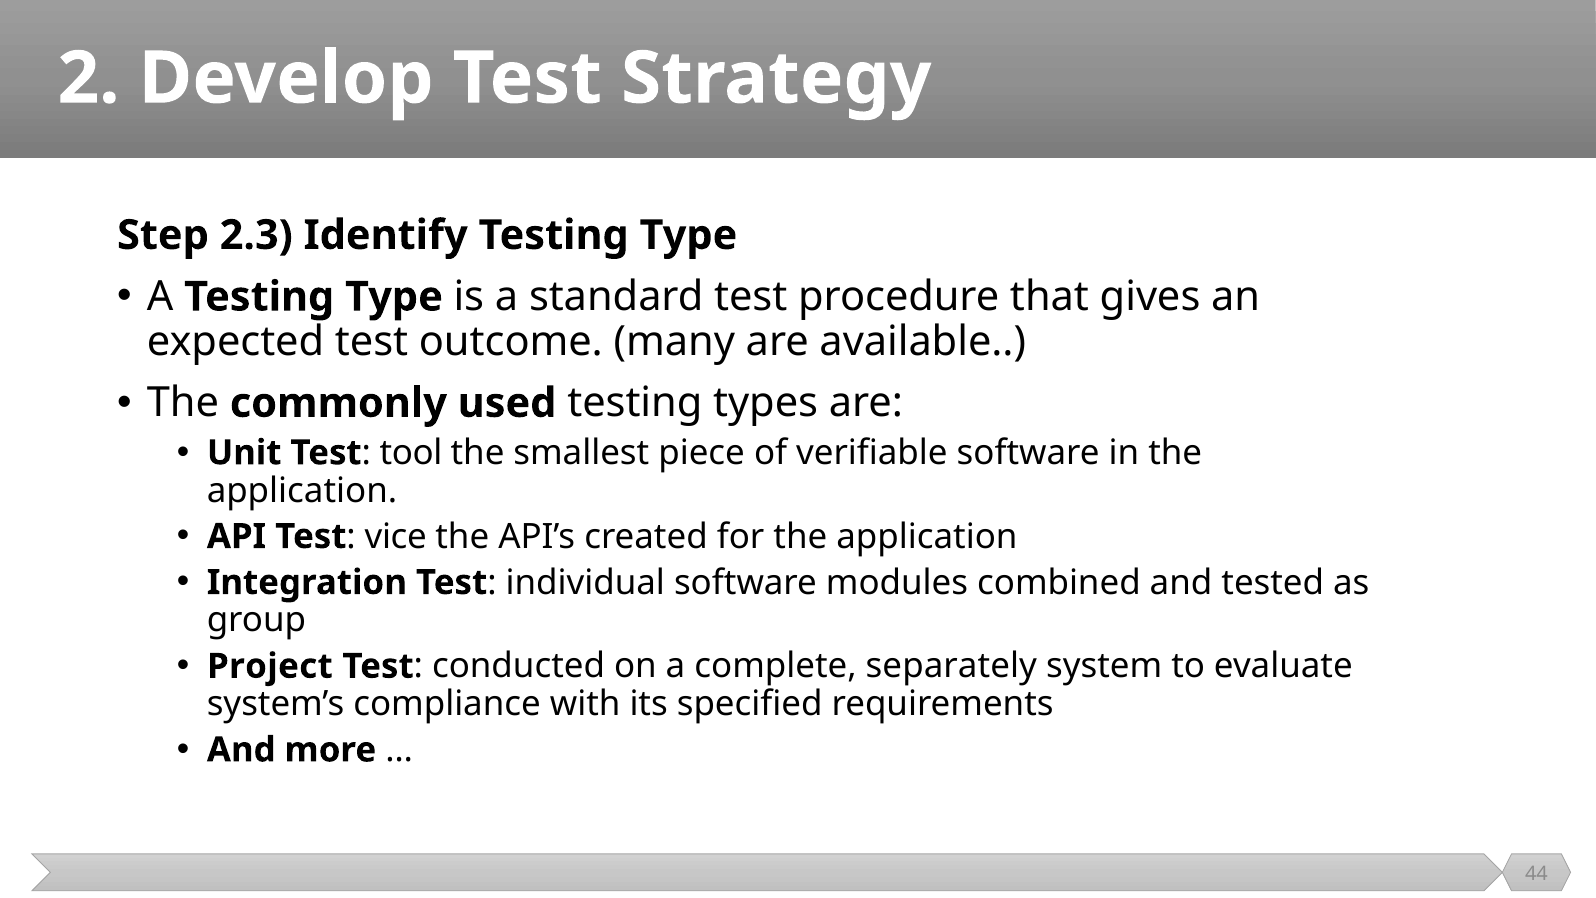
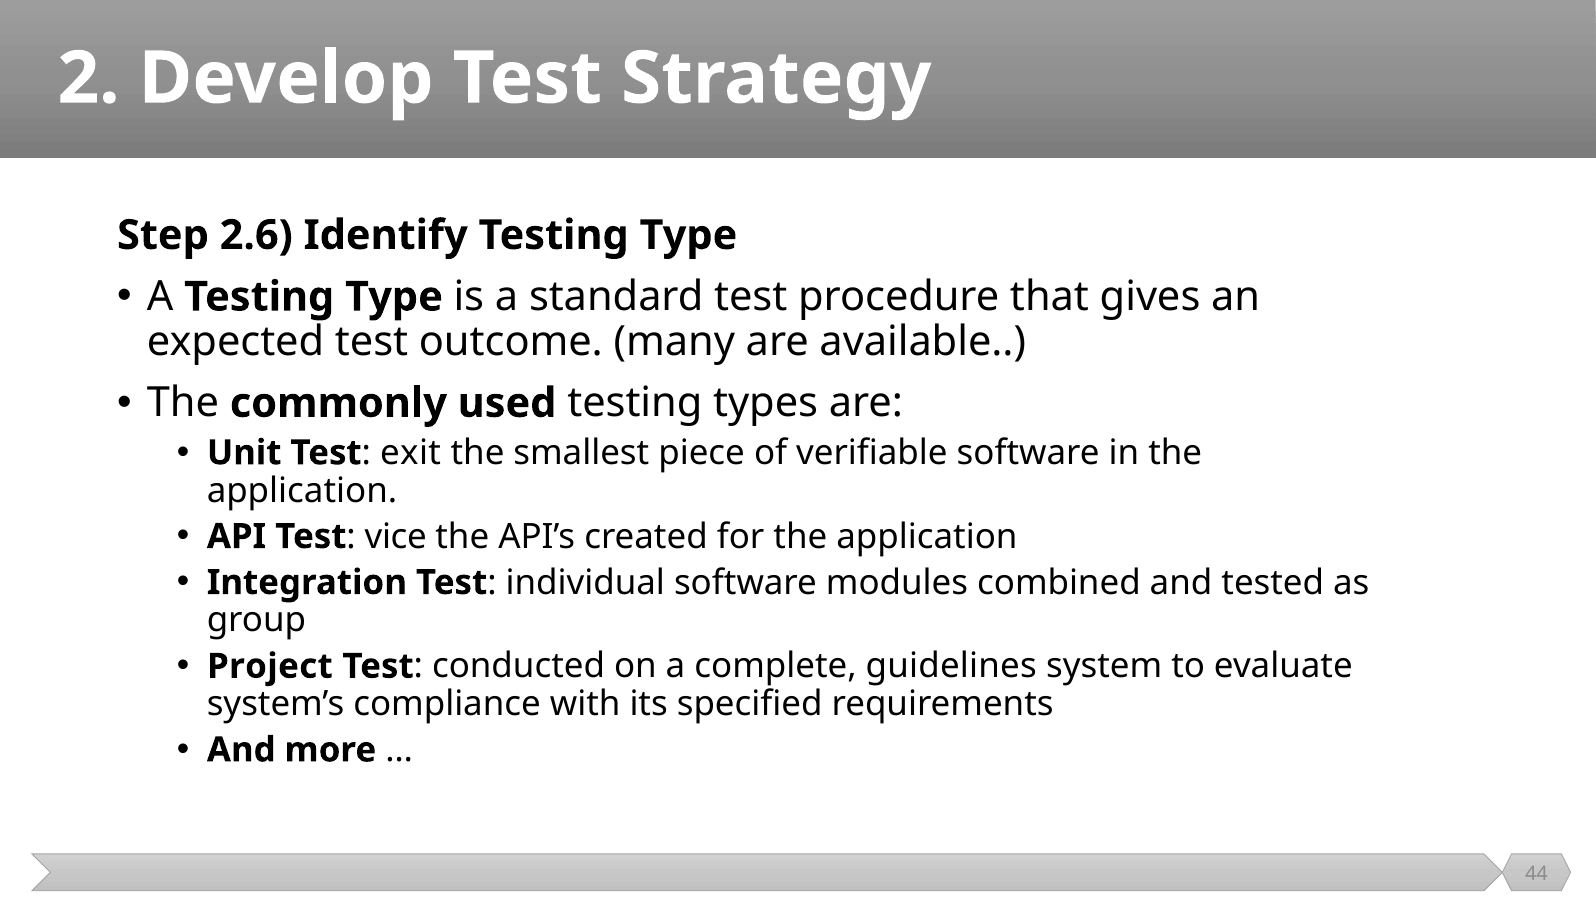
2.3: 2.3 -> 2.6 (256, 235)
tool: tool -> exit (411, 453)
separately: separately -> guidelines (951, 666)
